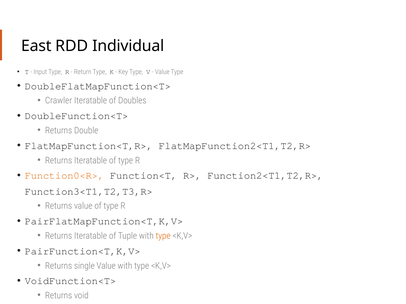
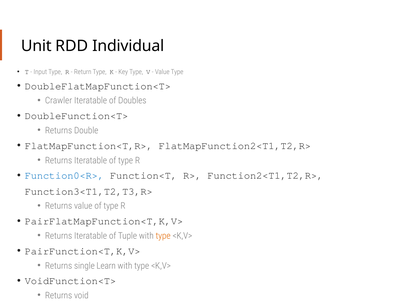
East: East -> Unit (36, 46)
Function0<R> colour: orange -> blue (64, 176)
single Value: Value -> Learn (106, 266)
